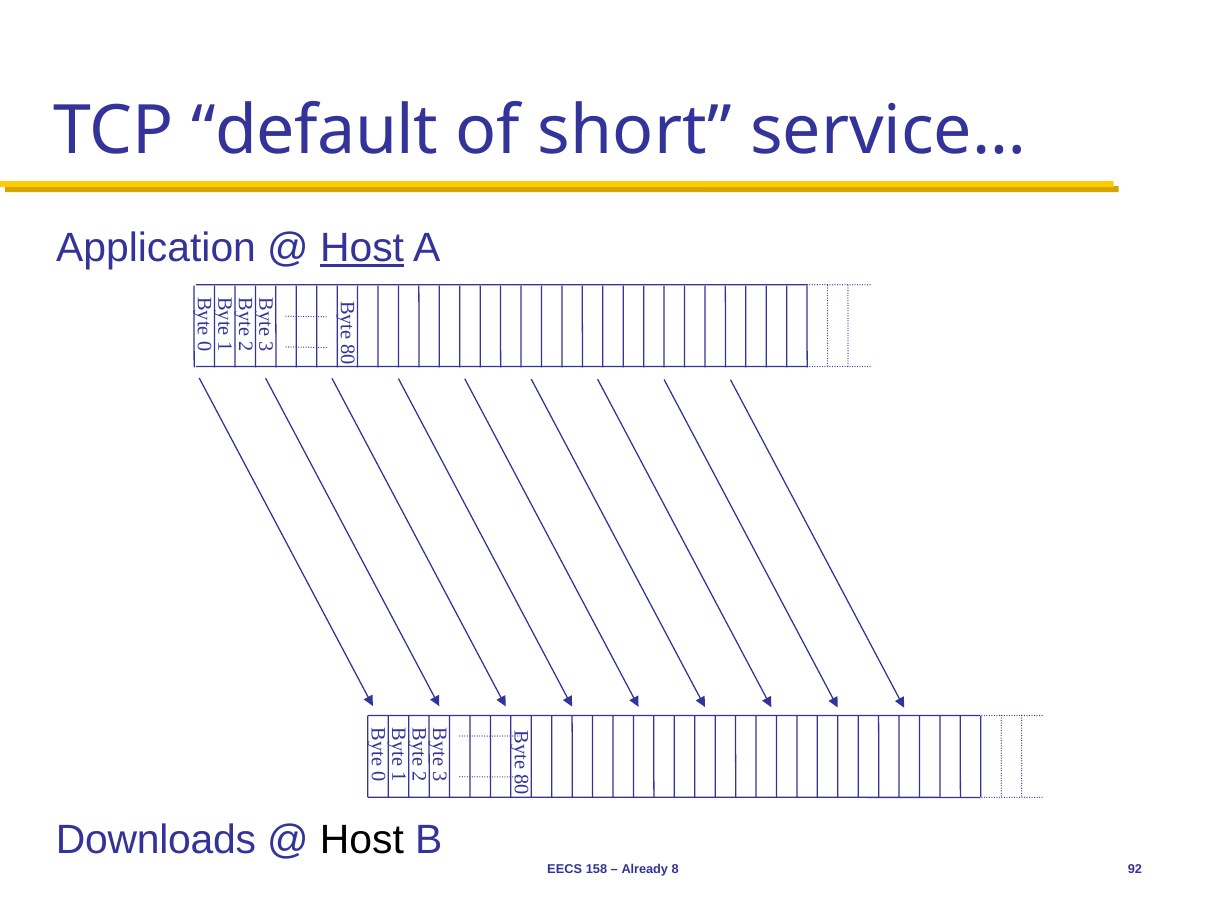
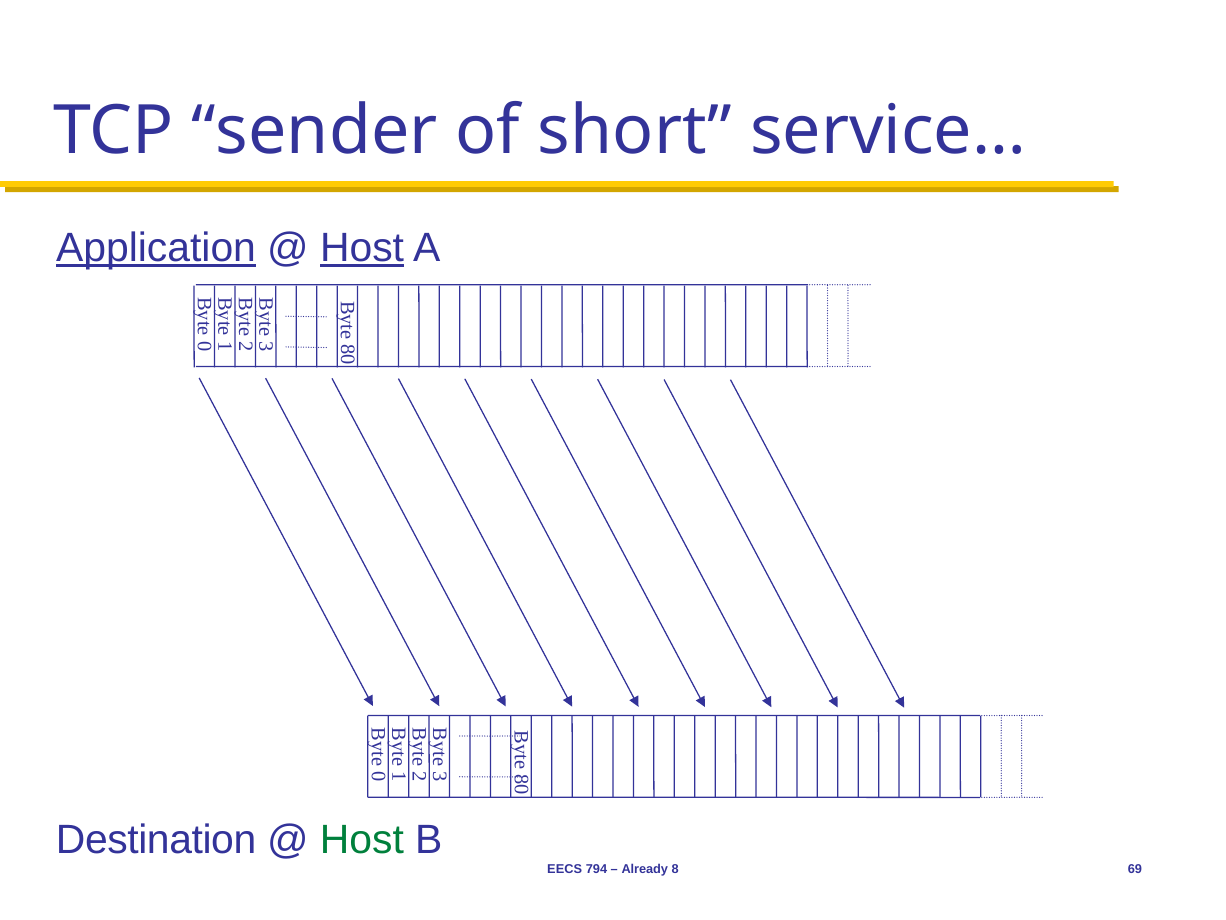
default: default -> sender (314, 131)
Application underline: none -> present (156, 248)
Downloads: Downloads -> Destination (156, 840)
Host colour: black -> green (362, 840)
158: 158 -> 794 (596, 869)
92: 92 -> 69 (1135, 869)
